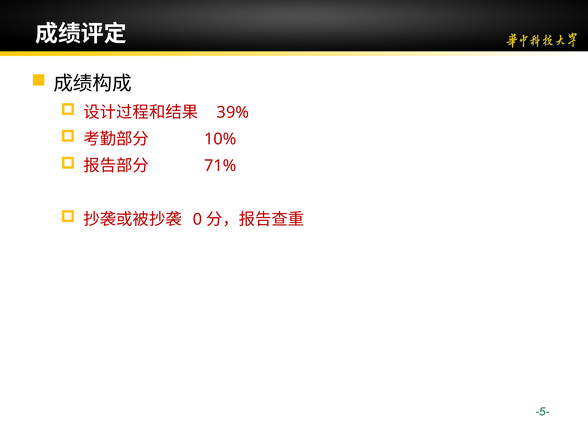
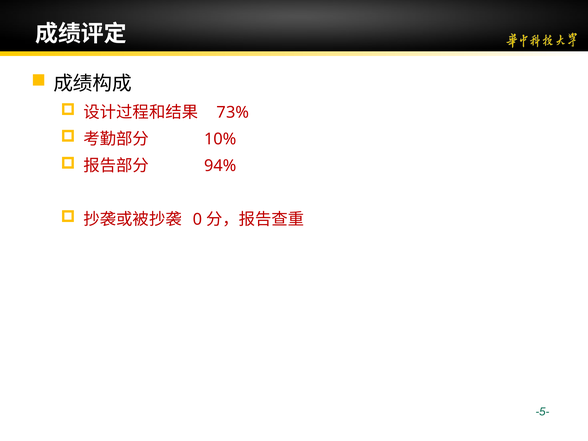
39%: 39% -> 73% (233, 112)
71%: 71% -> 94% (220, 166)
